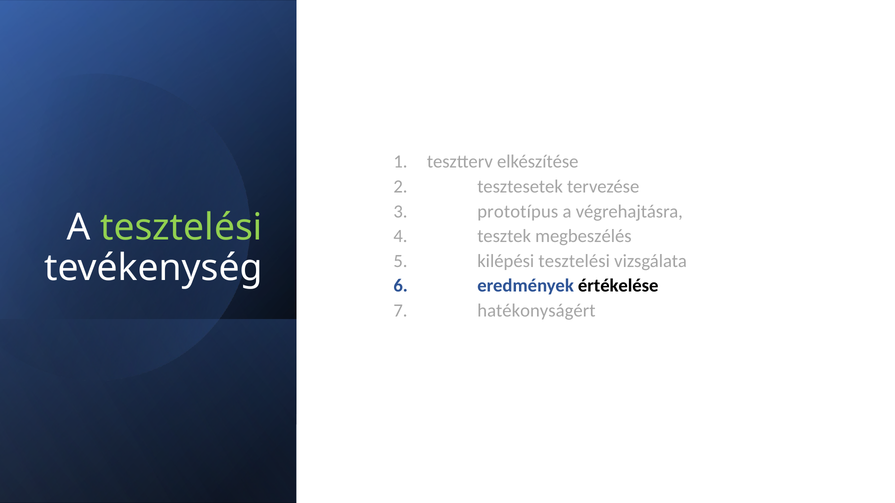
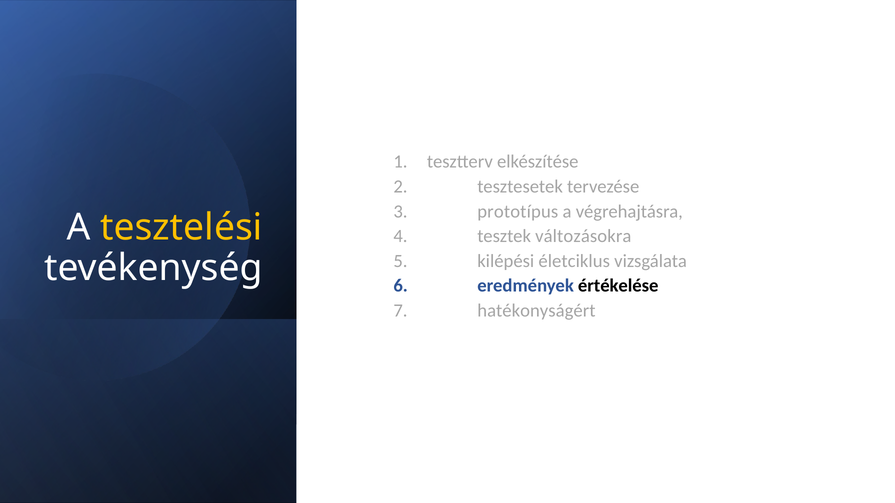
tesztelési colour: light green -> yellow (181, 228)
megbeszélés: megbeszélés -> változásokra (583, 236)
kilépési tesztelési: tesztelési -> életciklus (574, 261)
